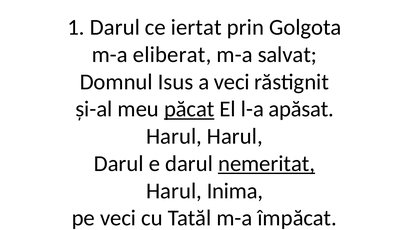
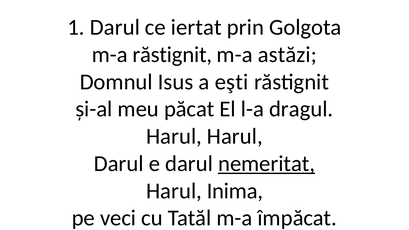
m-a eliberat: eliberat -> răstignit (172, 55)
salvat: salvat -> astăzi (287, 55)
a veci: veci -> eşti (232, 82)
păcat underline: present -> none (189, 109)
apăsat: apăsat -> dragul (301, 109)
